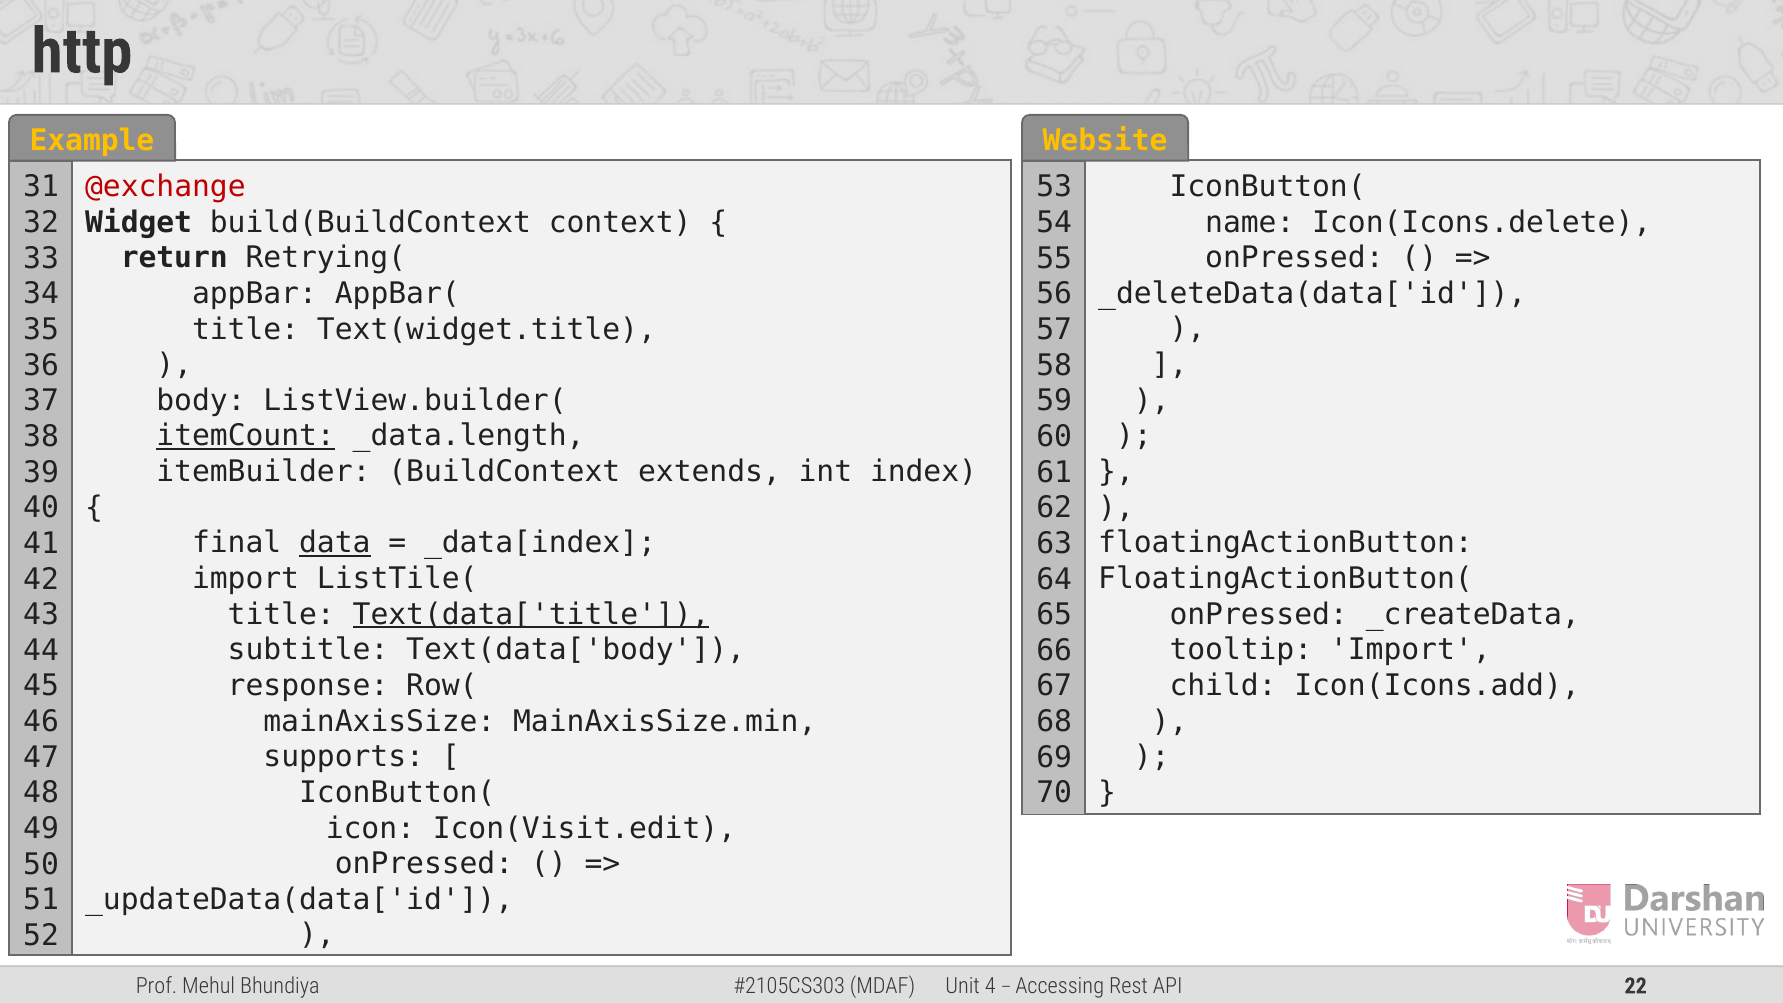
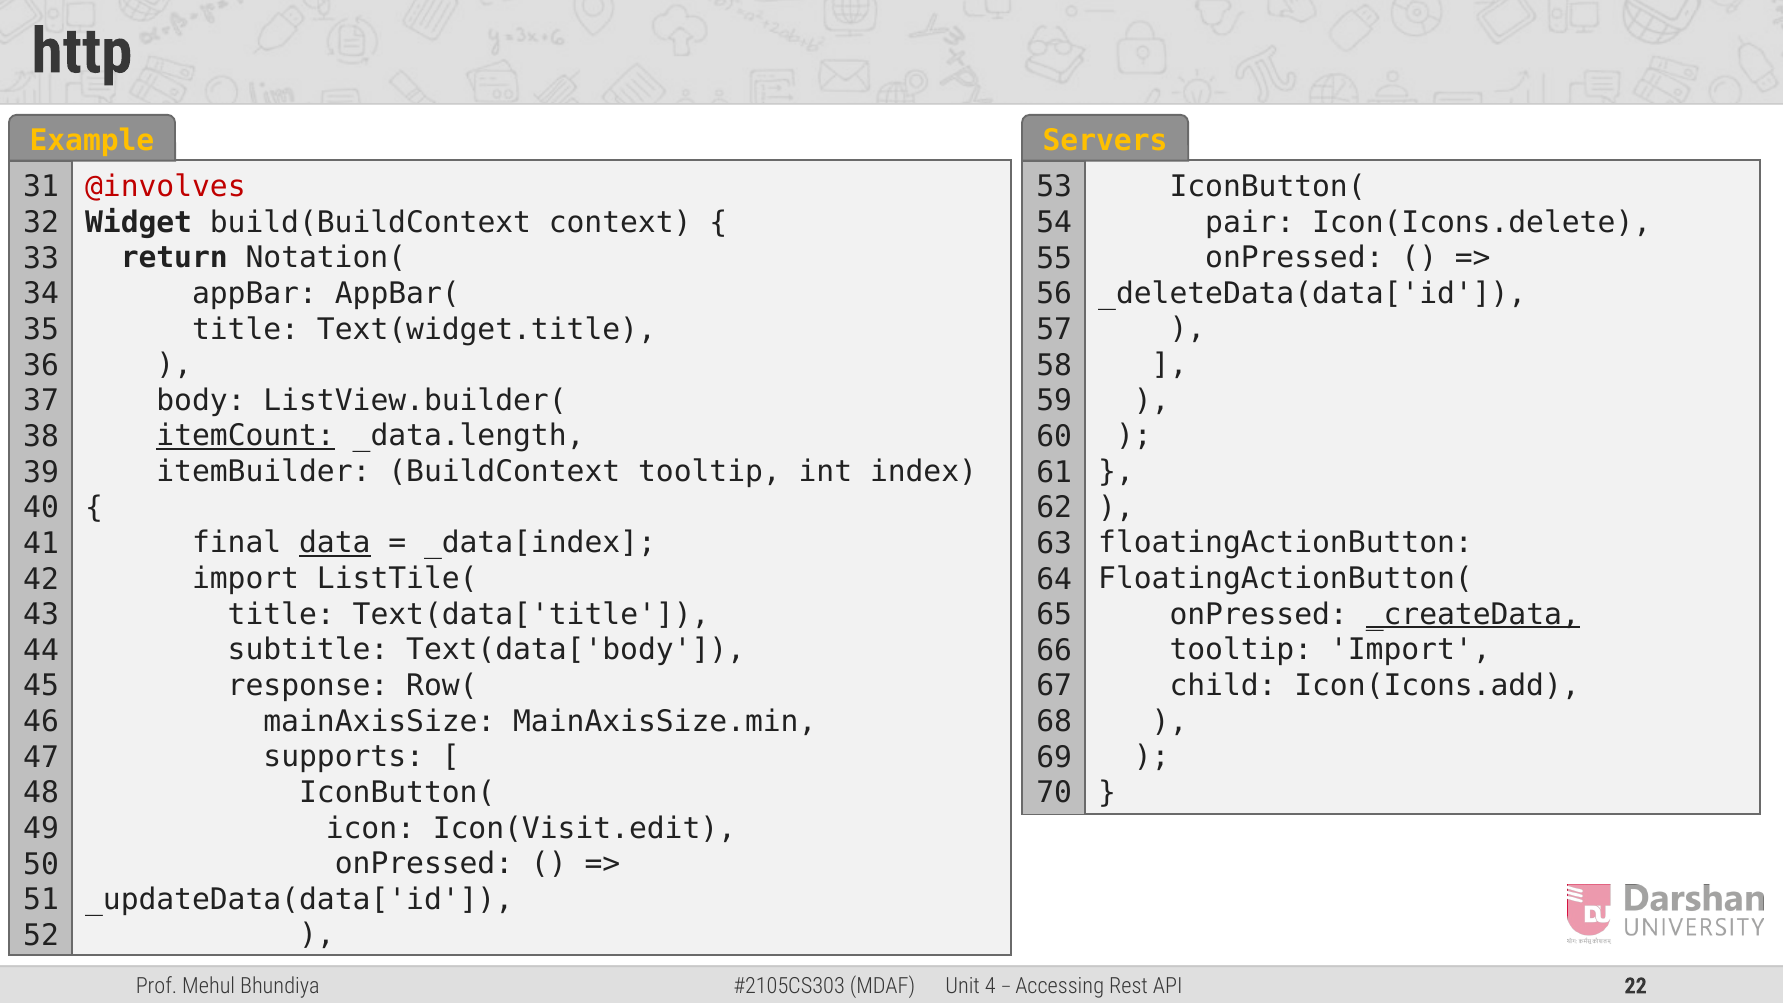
Website: Website -> Servers (1105, 141)
@exchange: @exchange -> @involves (165, 187)
name: name -> pair (1250, 222)
Retrying(: Retrying( -> Notation( (326, 258)
BuildContext extends: extends -> tooltip (709, 472)
Text(data['title underline: present -> none (531, 614)
_createData underline: none -> present (1473, 614)
